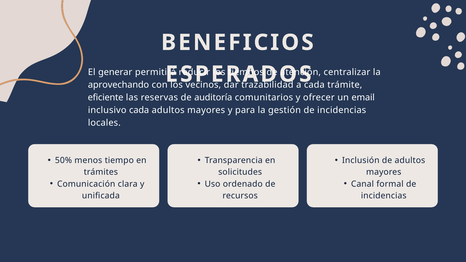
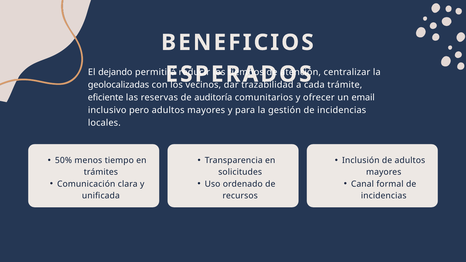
generar: generar -> dejando (115, 72)
aprovechando: aprovechando -> geolocalizadas (119, 85)
inclusivo cada: cada -> pero (139, 110)
